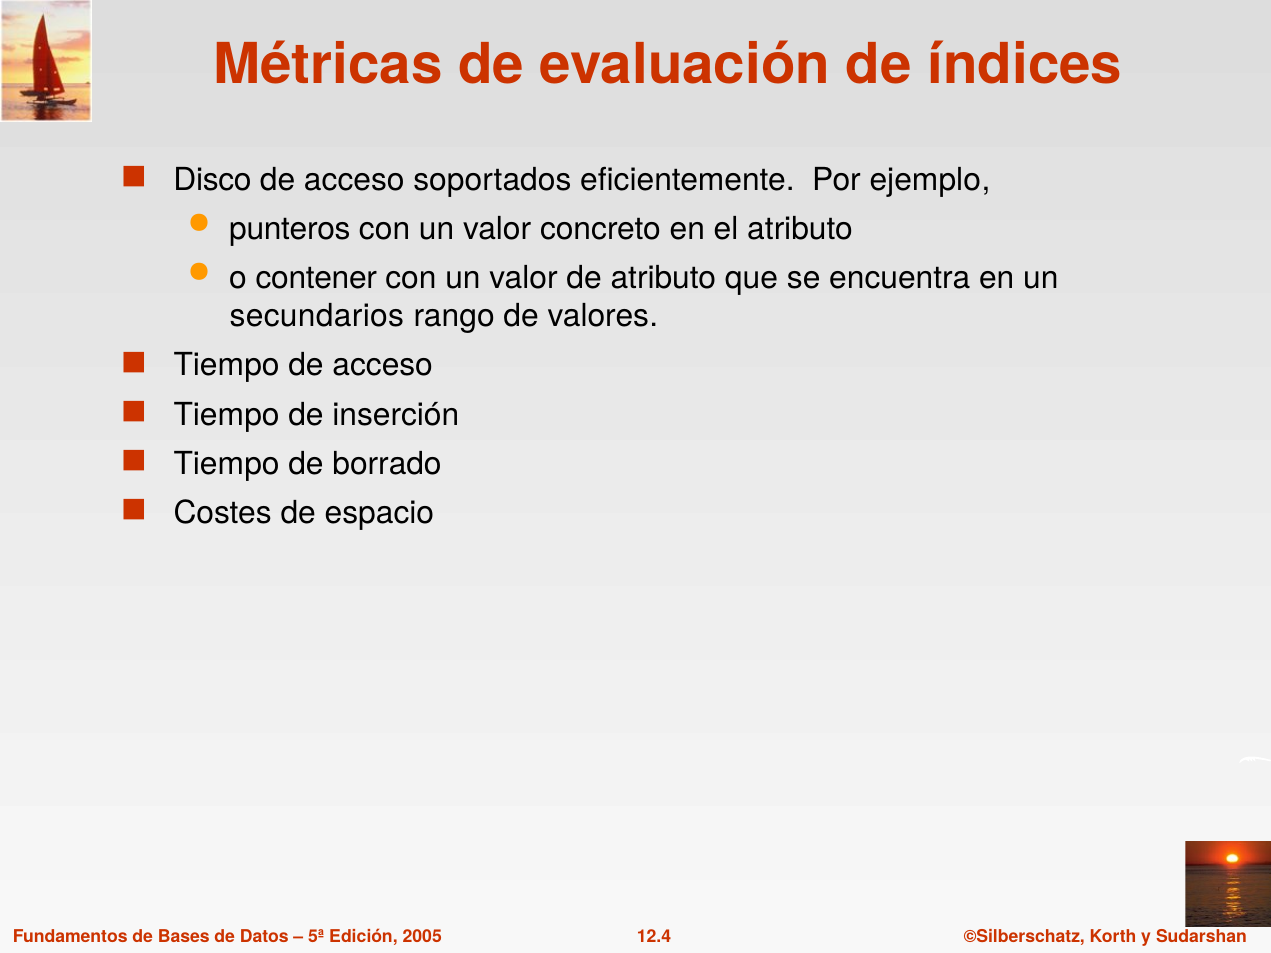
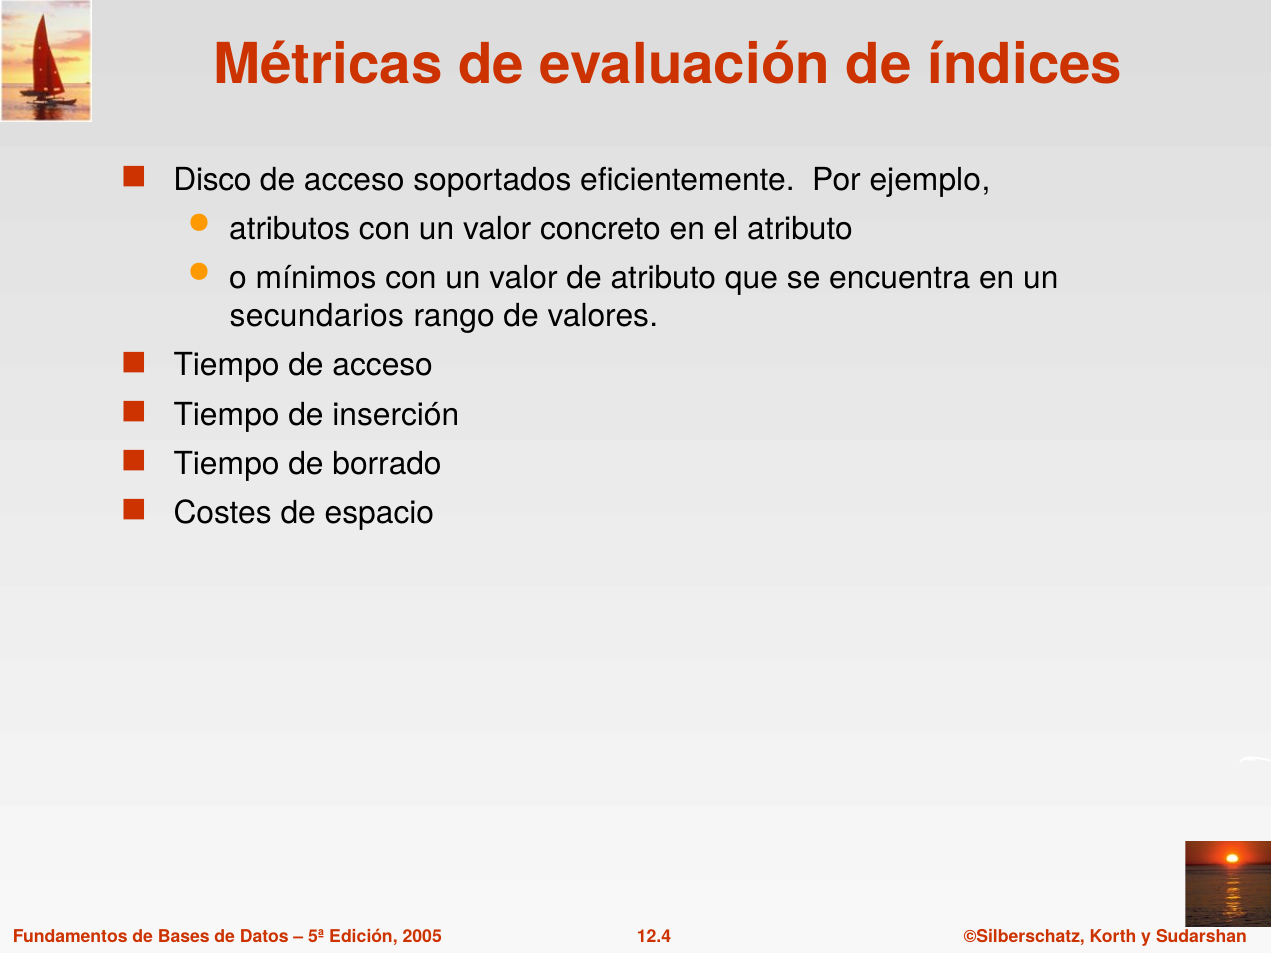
punteros: punteros -> atributos (290, 229)
contener: contener -> mínimos (316, 278)
